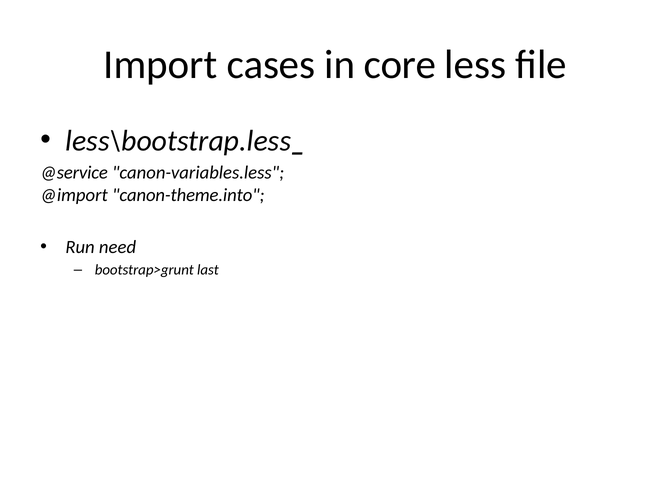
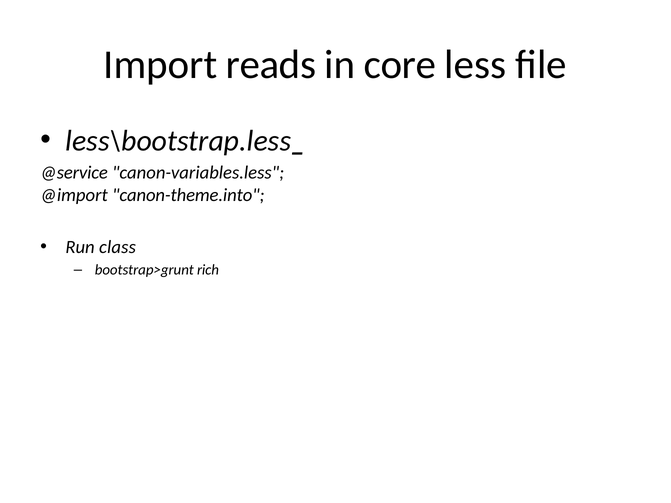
cases: cases -> reads (271, 65)
need: need -> class (118, 247)
last: last -> rich (208, 270)
